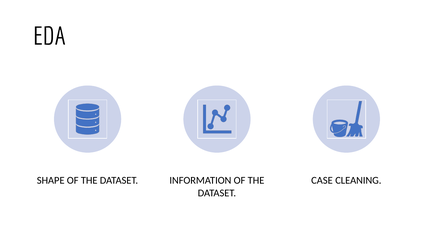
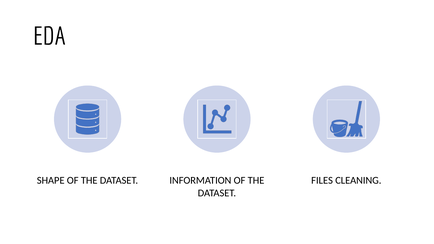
CASE: CASE -> FILES (322, 181)
